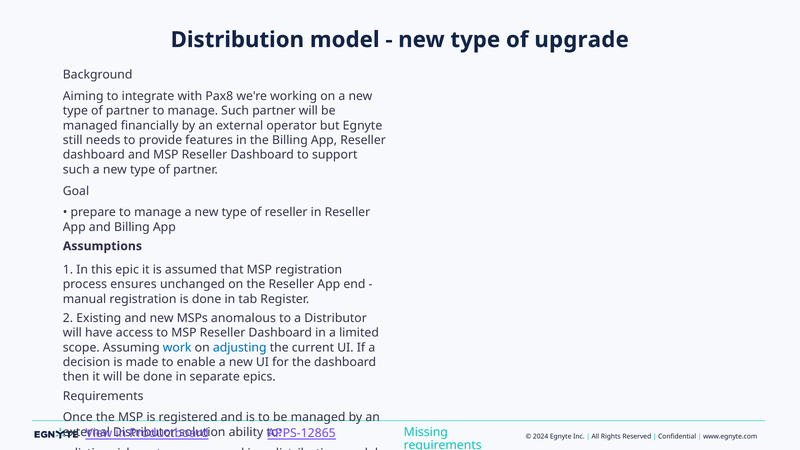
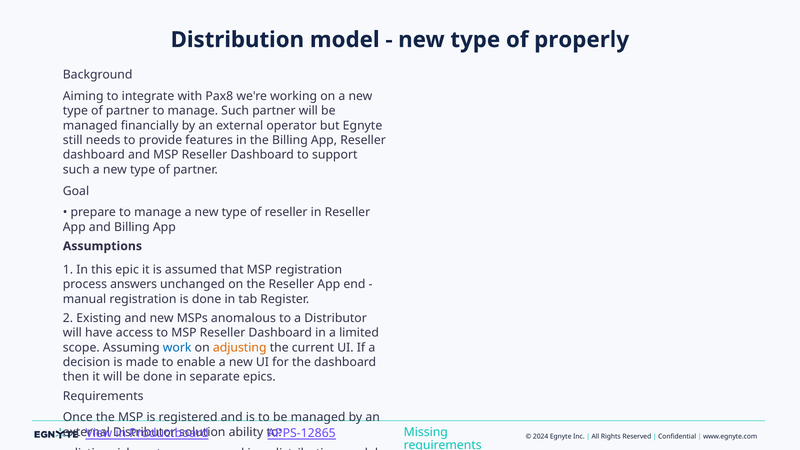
upgrade: upgrade -> properly (582, 40)
ensures: ensures -> answers (134, 284)
adjusting colour: blue -> orange (240, 348)
